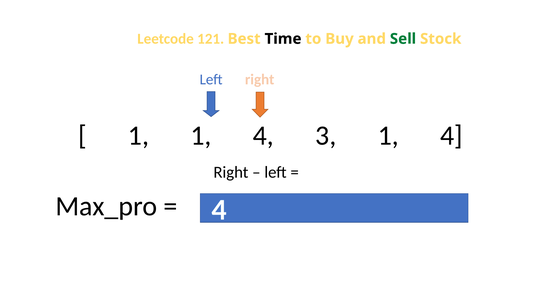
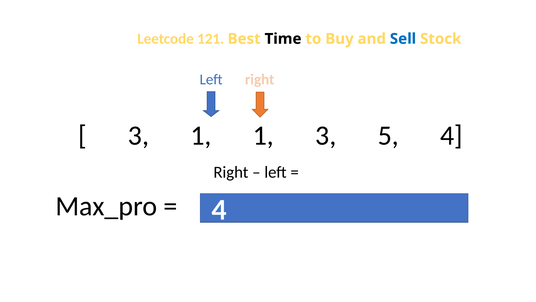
Sell colour: green -> blue (403, 39)
1: 1 -> 3 (138, 135)
4: 4 -> 1 (263, 135)
3 1: 1 -> 5 (388, 135)
